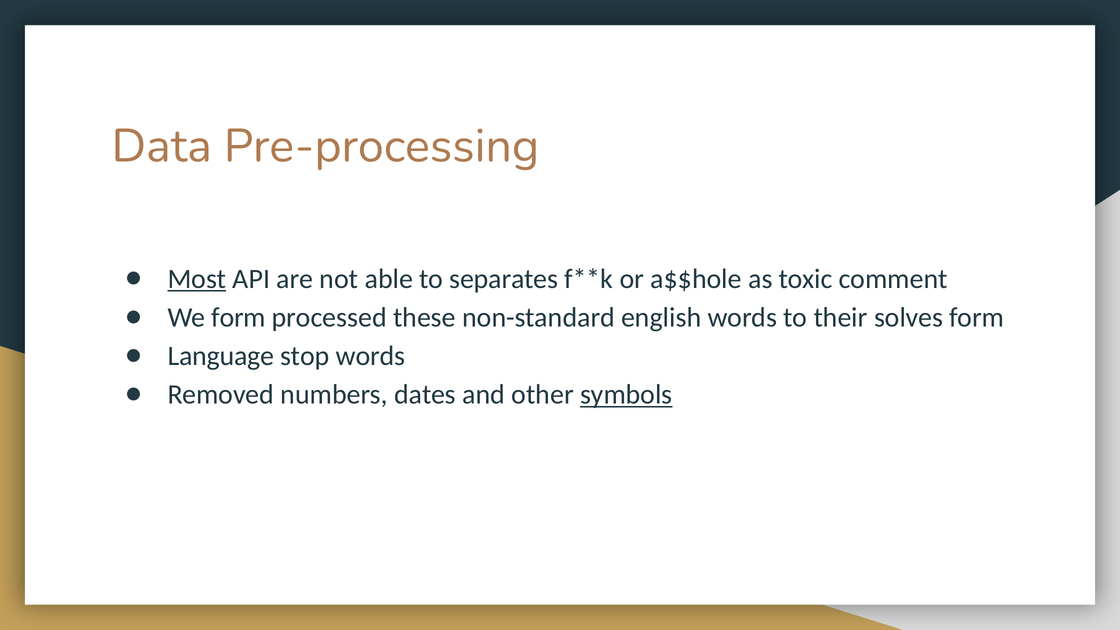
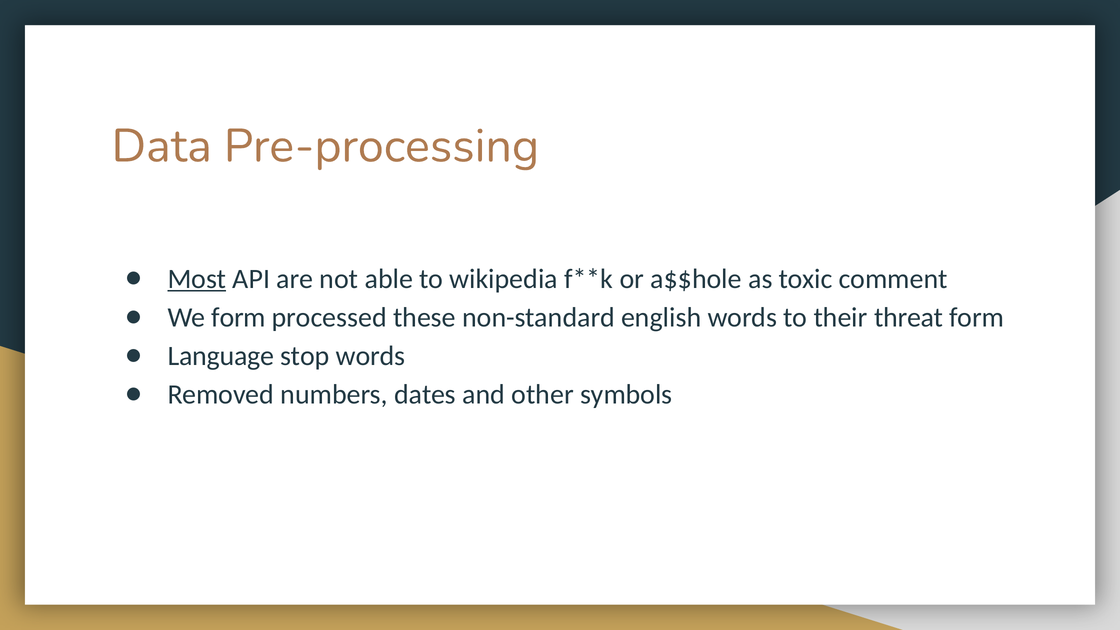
separates: separates -> wikipedia (504, 279)
solves: solves -> threat (909, 317)
symbols underline: present -> none (626, 395)
